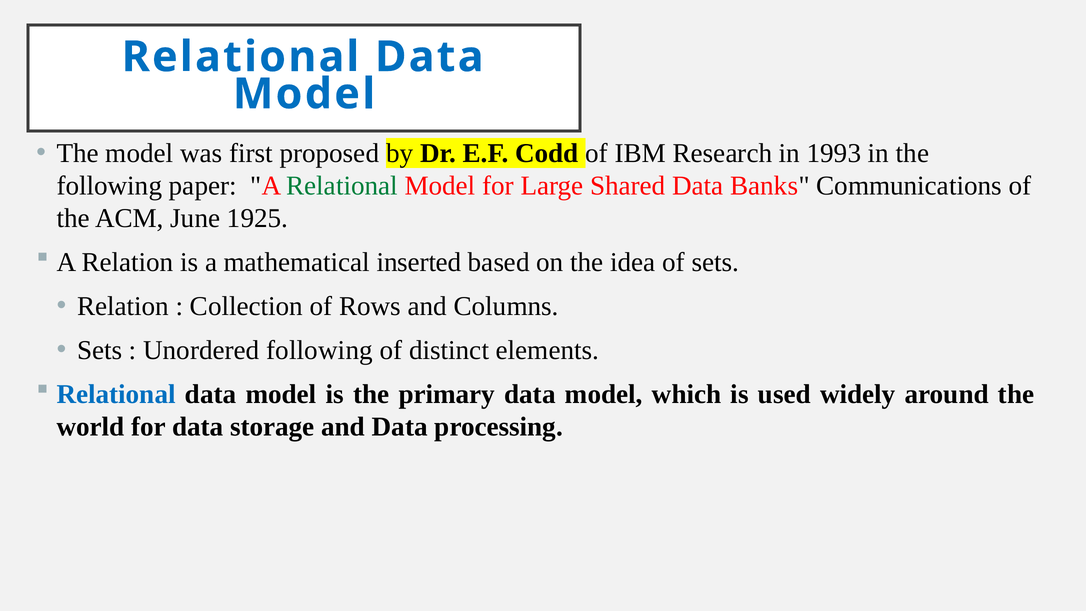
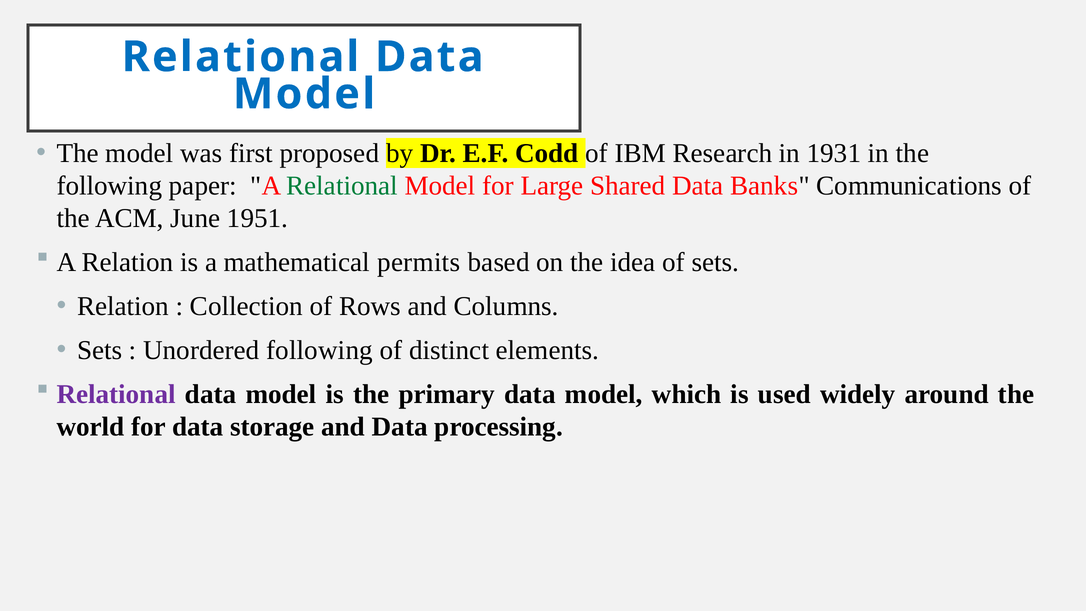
1993: 1993 -> 1931 (834, 153)
1925: 1925 -> 1951 (258, 218)
inserted: inserted -> permits (419, 262)
Relational colour: blue -> purple (116, 394)
